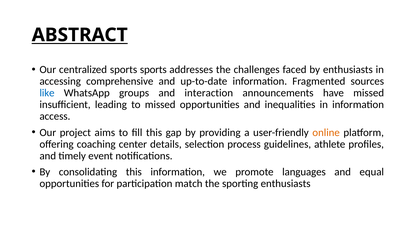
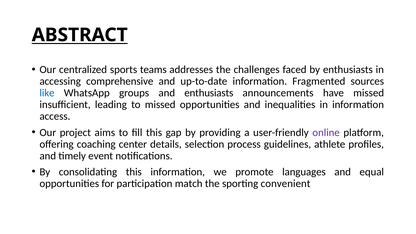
sports sports: sports -> teams (153, 70)
and interaction: interaction -> enthusiasts (209, 93)
online colour: orange -> purple (326, 132)
sporting enthusiasts: enthusiasts -> convenient (286, 184)
